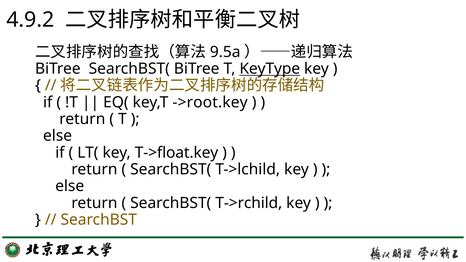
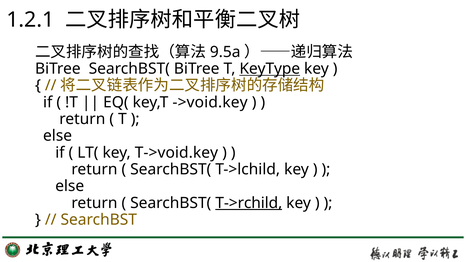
4.9.2: 4.9.2 -> 1.2.1 (30, 20)
->root.key: ->root.key -> ->void.key (210, 102)
T->float.key: T->float.key -> T->void.key (176, 153)
T->rchild underline: none -> present (249, 203)
